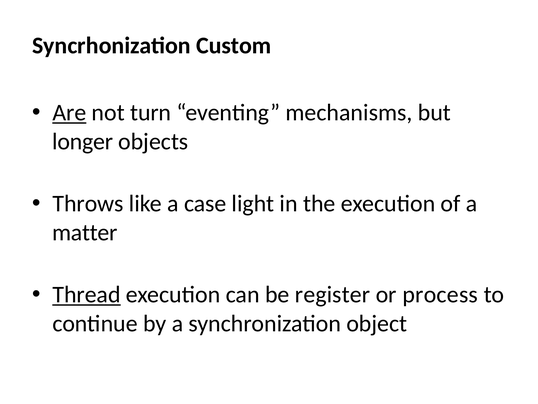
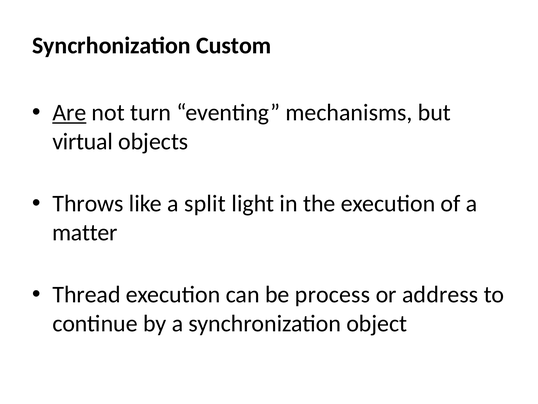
longer: longer -> virtual (83, 141)
case: case -> split (205, 203)
Thread underline: present -> none (87, 294)
register: register -> process (333, 294)
process: process -> address (440, 294)
